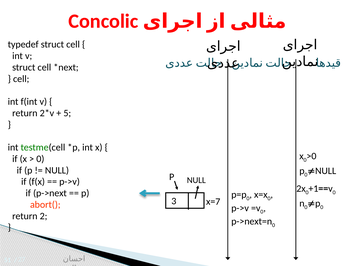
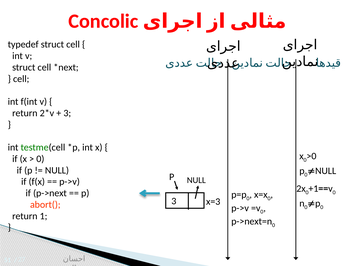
5: 5 -> 3 (67, 113)
x=7: x=7 -> x=3 (213, 202)
2: 2 -> 1 (44, 216)
